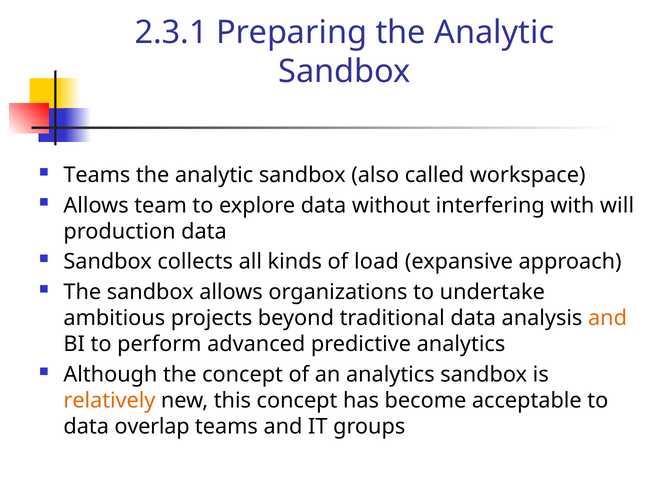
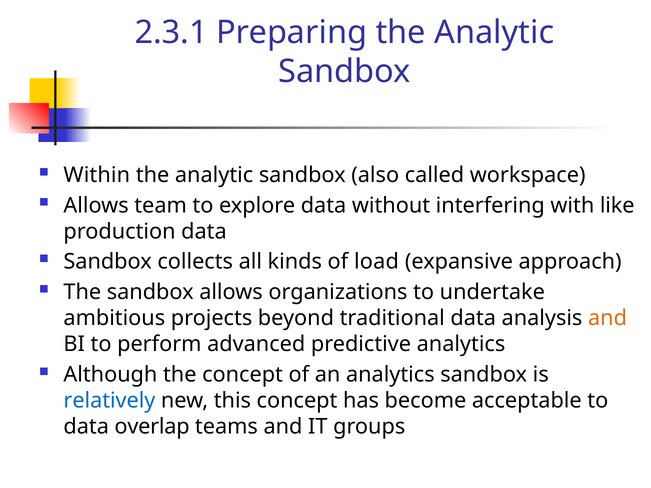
Teams: Teams -> Within (97, 175)
will: will -> like (617, 205)
relatively colour: orange -> blue (109, 401)
